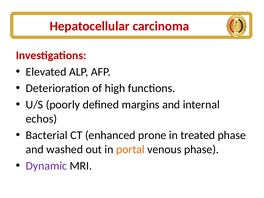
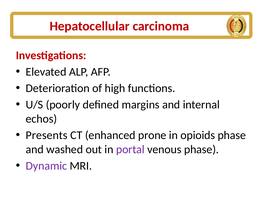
Bacterial: Bacterial -> Presents (47, 135)
treated: treated -> opioids (198, 135)
portal colour: orange -> purple (130, 149)
